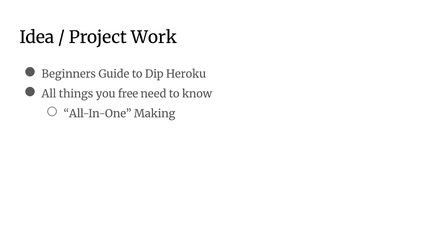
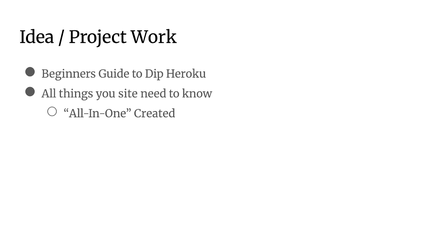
free: free -> site (128, 94)
Making: Making -> Created (155, 114)
